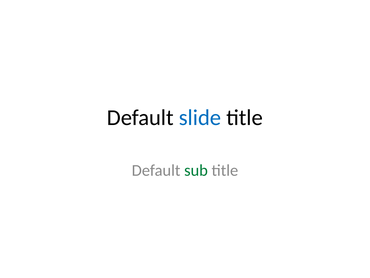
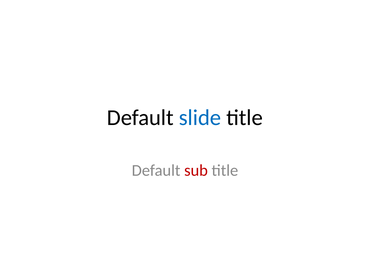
sub colour: green -> red (196, 170)
